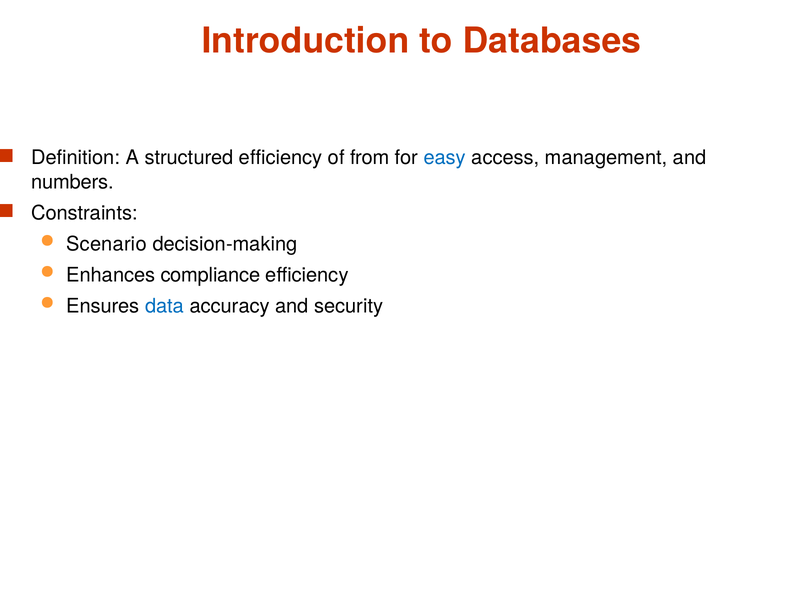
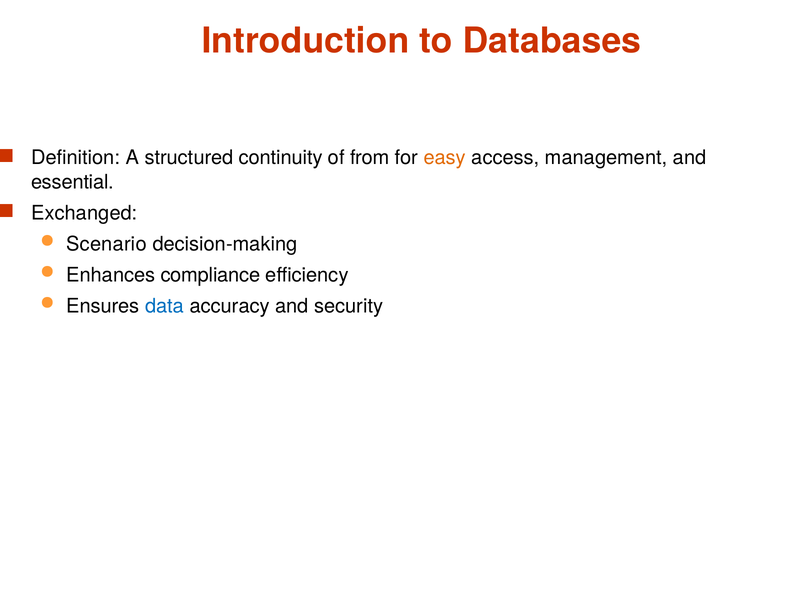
structured efficiency: efficiency -> continuity (281, 158)
easy colour: blue -> orange (445, 158)
numbers: numbers -> essential (72, 182)
Constraints: Constraints -> Exchanged (84, 213)
